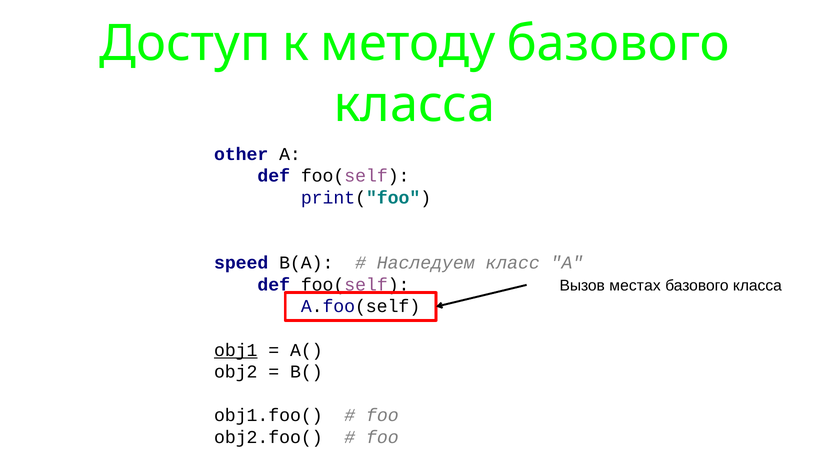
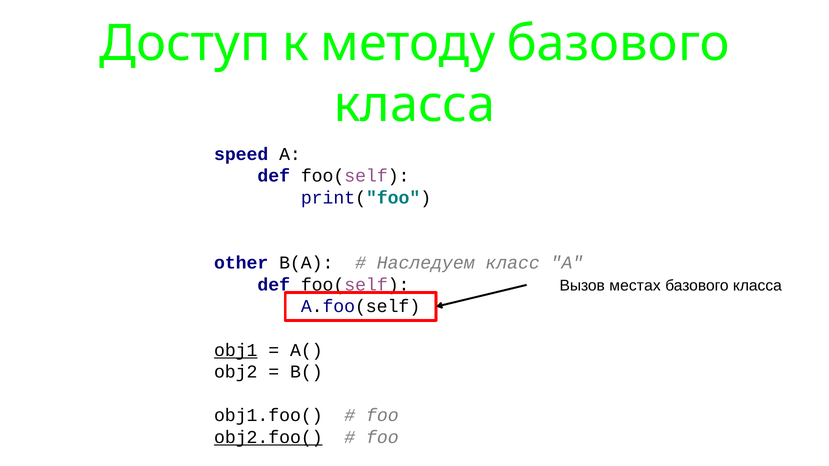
other: other -> speed (241, 154)
speed: speed -> other (241, 263)
obj2.foo( underline: none -> present (268, 437)
